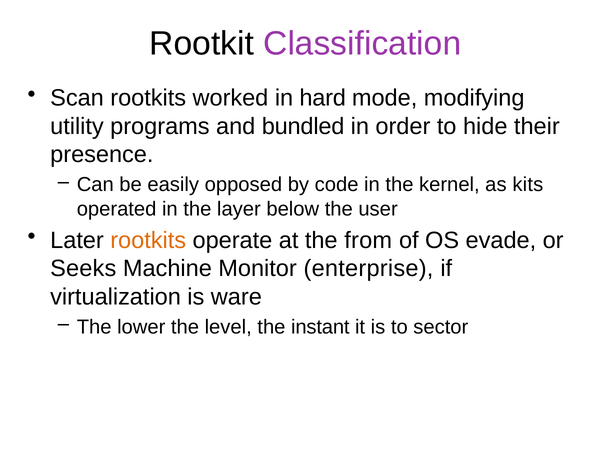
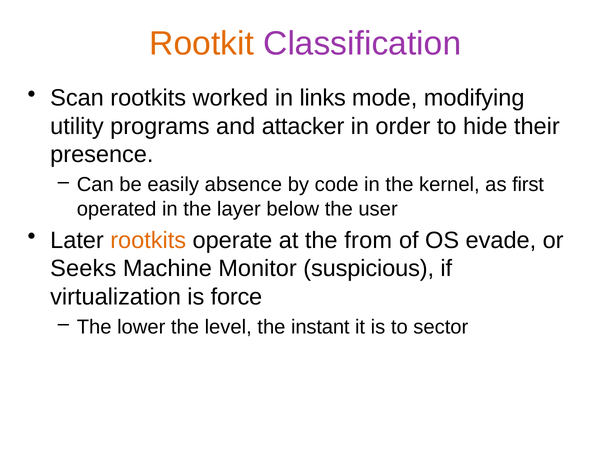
Rootkit colour: black -> orange (202, 44)
hard: hard -> links (323, 98)
bundled: bundled -> attacker (303, 126)
opposed: opposed -> absence (243, 185)
kits: kits -> first (528, 185)
enterprise: enterprise -> suspicious (369, 268)
ware: ware -> force (236, 296)
